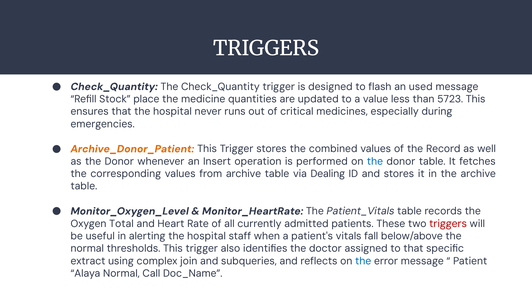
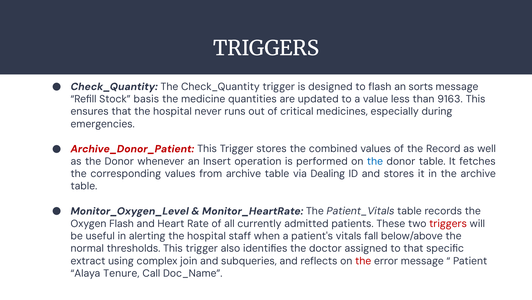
used: used -> sorts (421, 86)
place: place -> basis (146, 99)
5723: 5723 -> 9163 (450, 99)
Archive_Donor_Patient colour: orange -> red (132, 149)
Oxygen Total: Total -> Flash (122, 223)
the colour: blue -> red (363, 260)
Alaya Normal: Normal -> Tenure (121, 273)
